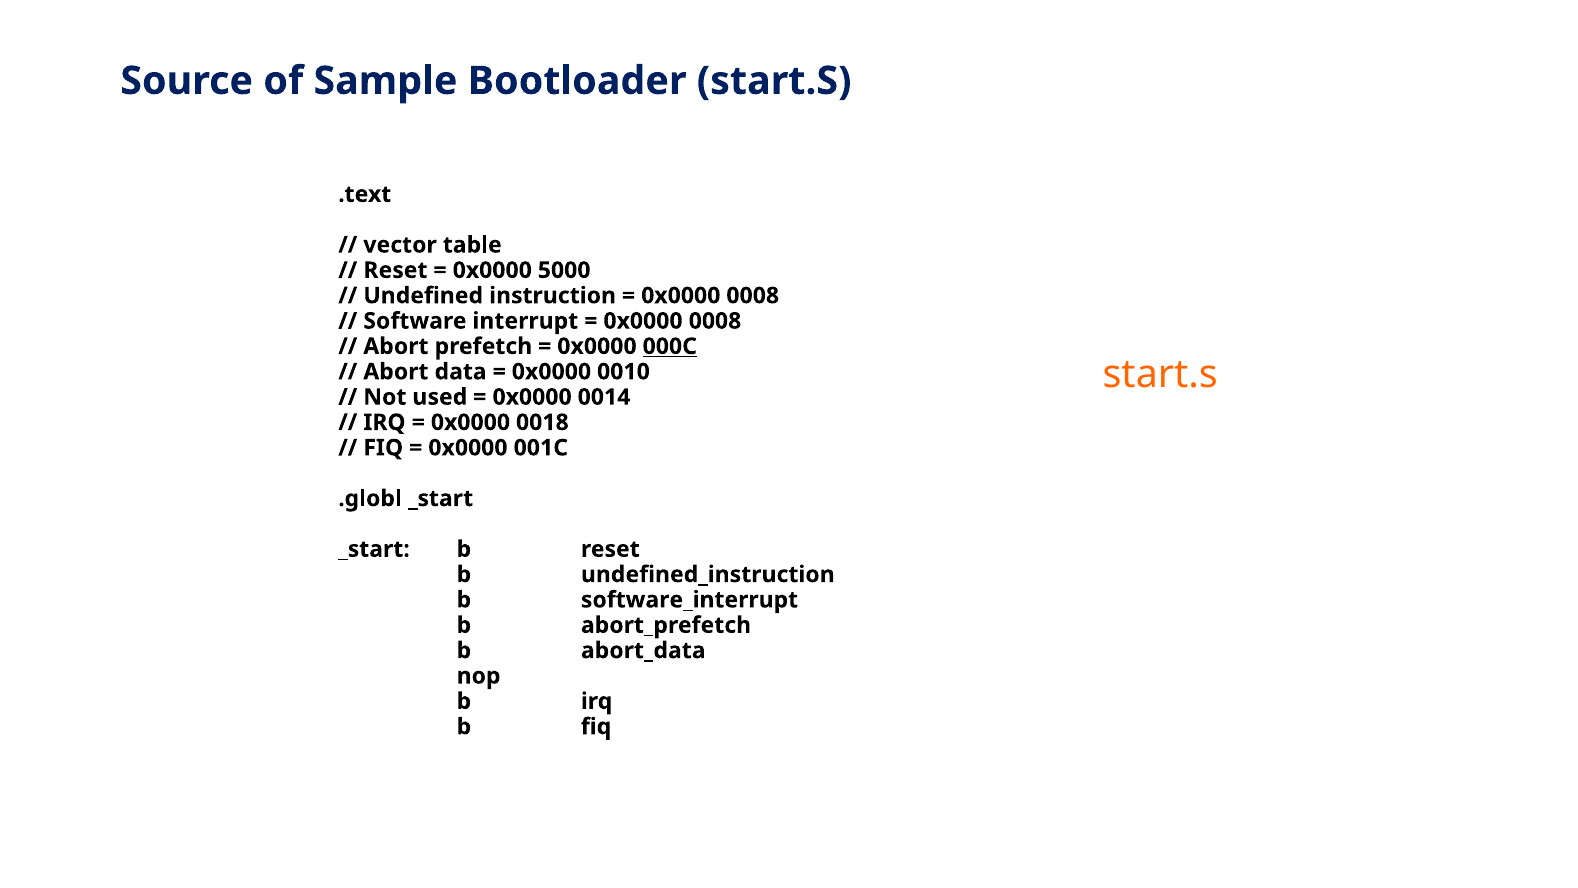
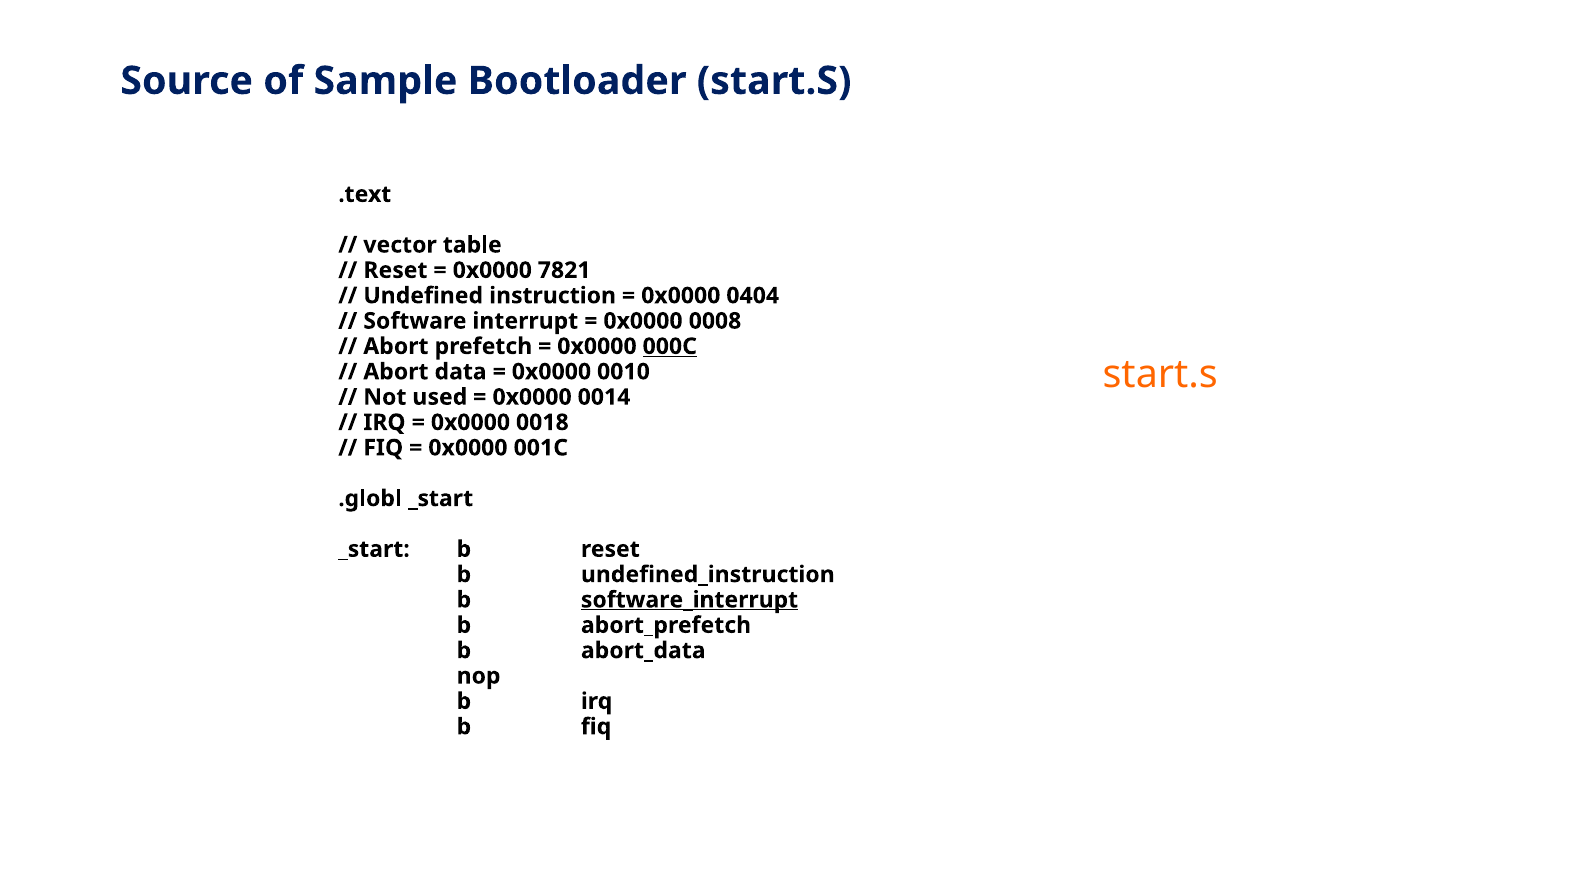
5000: 5000 -> 7821 (564, 270)
0008: 0008 -> 0404 (753, 296)
software_interrupt underline: none -> present (689, 600)
